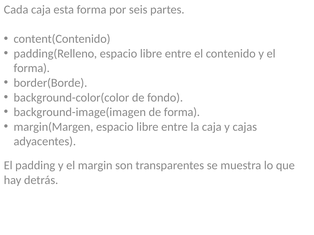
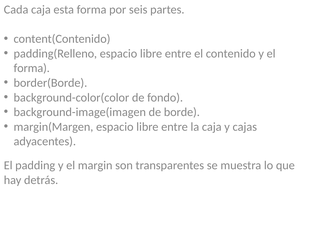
de forma: forma -> borde (182, 112)
